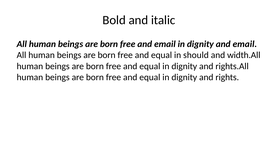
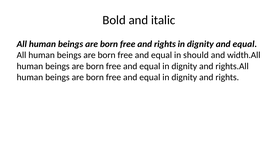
free and email: email -> rights (165, 44)
dignity and email: email -> equal (245, 44)
